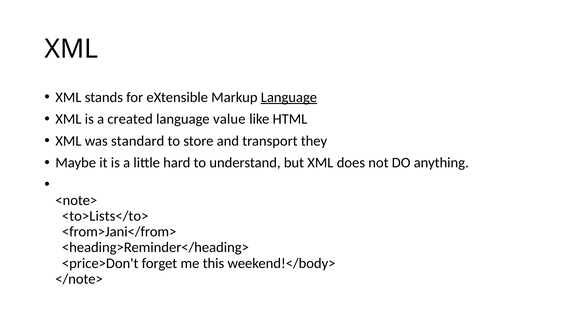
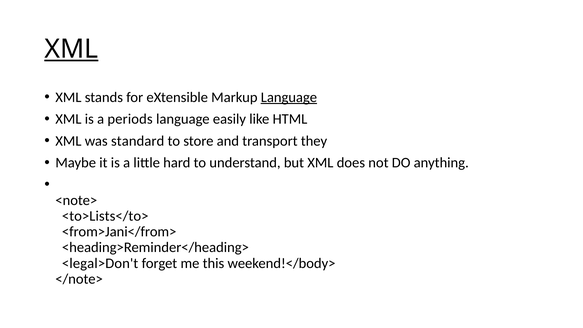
XML underline: none -> present (71, 49)
created: created -> periods (130, 119)
value: value -> easily (229, 119)
<price>Don't: <price>Don't -> <legal>Don't (100, 263)
